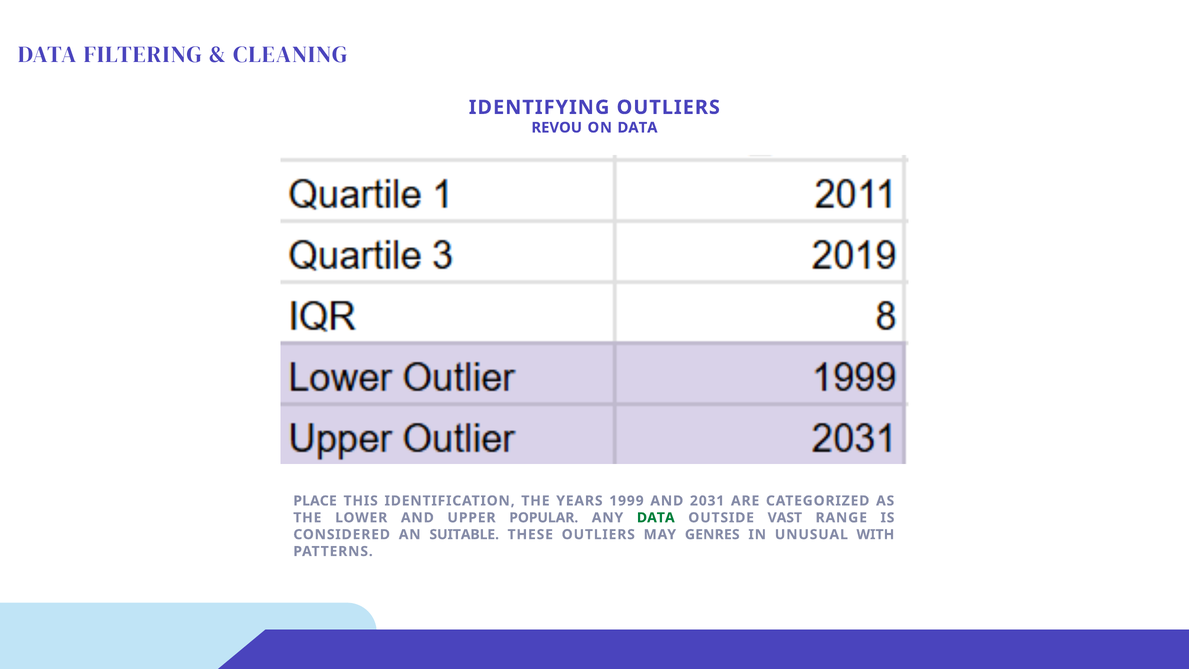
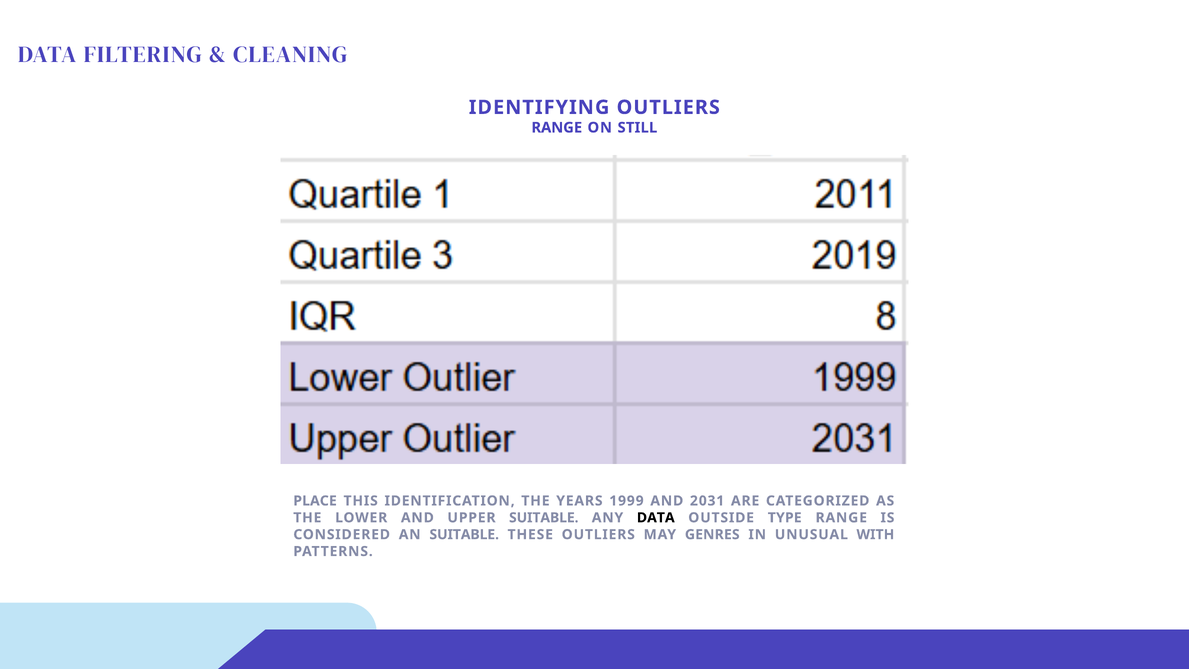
REVOU: REVOU -> RANGE (557, 128)
ON DATA: DATA -> STILL (637, 128)
UPPER POPULAR: POPULAR -> SUITABLE (544, 518)
DATA colour: green -> black (656, 518)
VAST: VAST -> TYPE (785, 518)
